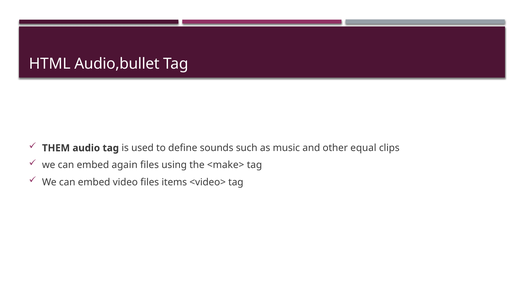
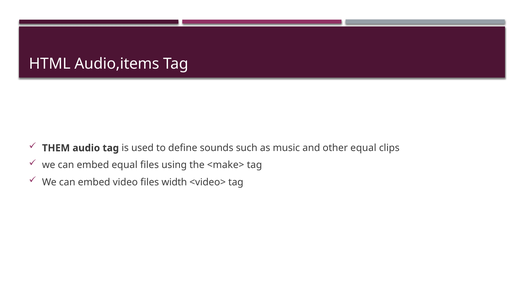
Audio,bullet: Audio,bullet -> Audio,items (117, 64)
embed again: again -> equal (125, 165)
items: items -> width (174, 182)
